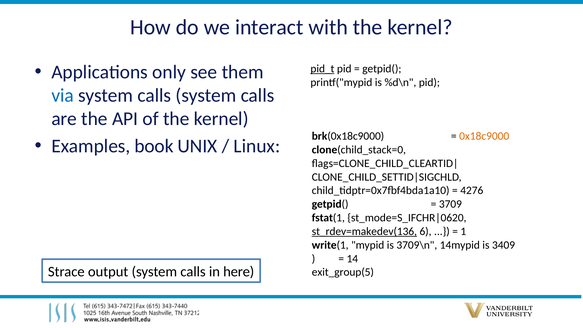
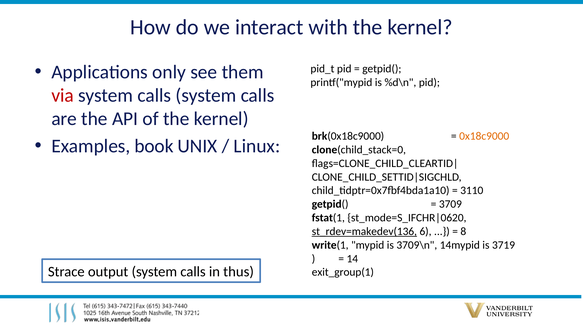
pid_t underline: present -> none (322, 69)
via colour: blue -> red (63, 96)
4276: 4276 -> 3110 (472, 191)
1: 1 -> 8 (463, 231)
3409: 3409 -> 3719 (504, 245)
here: here -> thus (239, 272)
exit_group(5: exit_group(5 -> exit_group(1 (343, 272)
